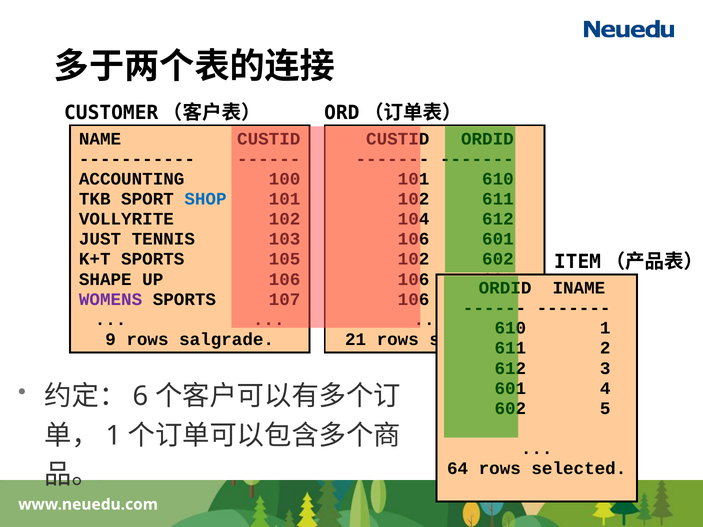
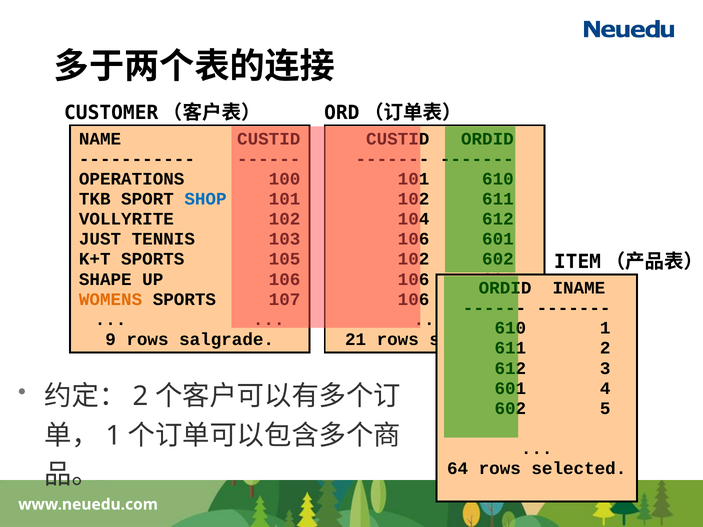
ACCOUNTING: ACCOUNTING -> OPERATIONS (132, 179)
WOMENS colour: purple -> orange (111, 299)
6: 6 -> 2 (141, 396)
